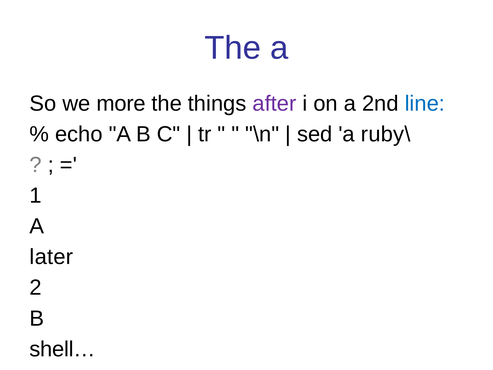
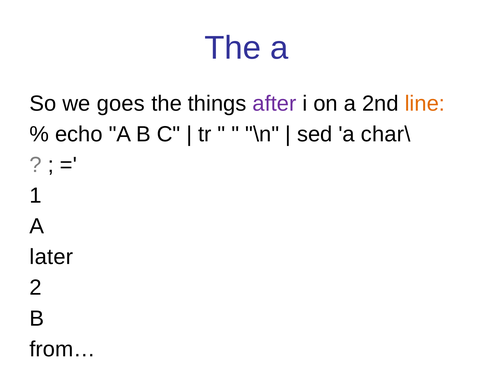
more: more -> goes (121, 103)
line colour: blue -> orange (425, 103)
ruby\: ruby\ -> char\ (386, 134)
shell…: shell… -> from… (62, 349)
